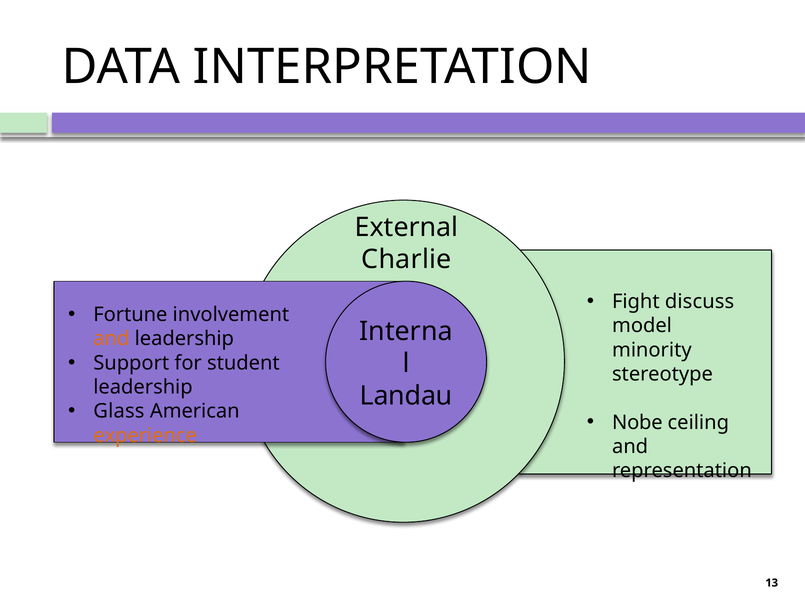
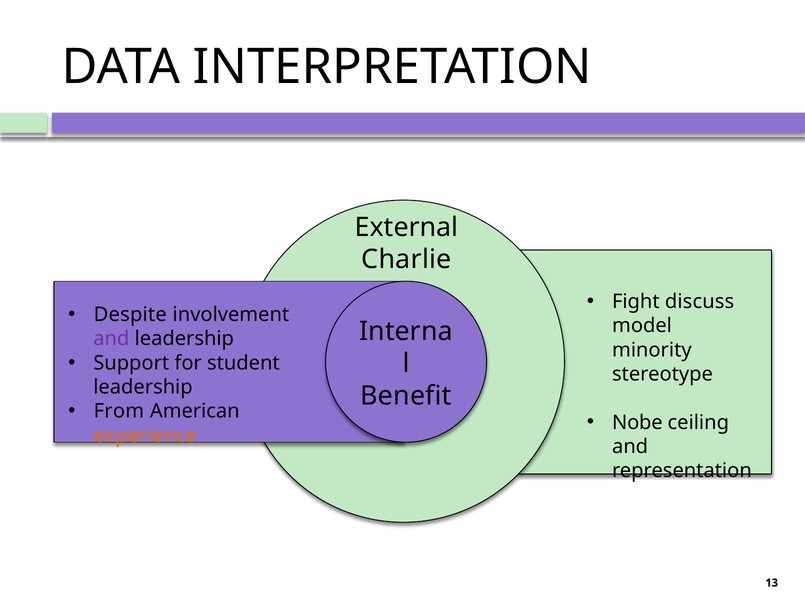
Fortune: Fortune -> Despite (130, 315)
and colour: orange -> purple (111, 339)
Landau: Landau -> Benefit (406, 396)
Glass: Glass -> From (119, 411)
